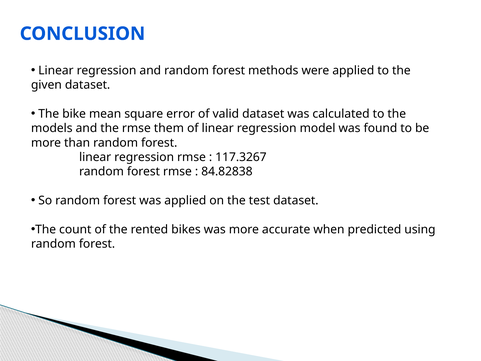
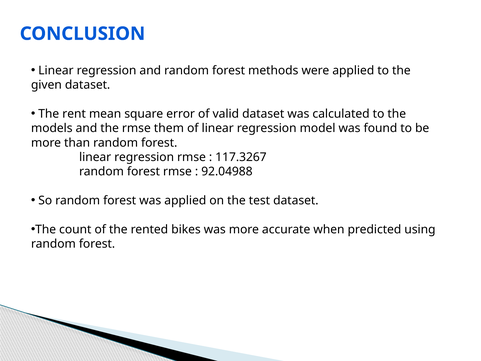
bike: bike -> rent (74, 114)
84.82838: 84.82838 -> 92.04988 (227, 172)
